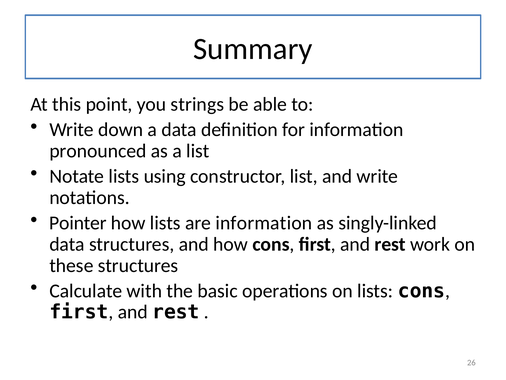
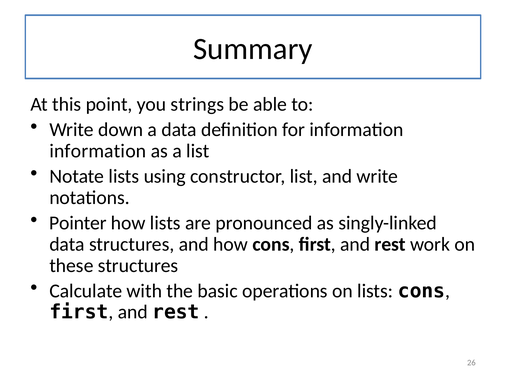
pronounced: pronounced -> information (98, 151)
are information: information -> pronounced (264, 223)
